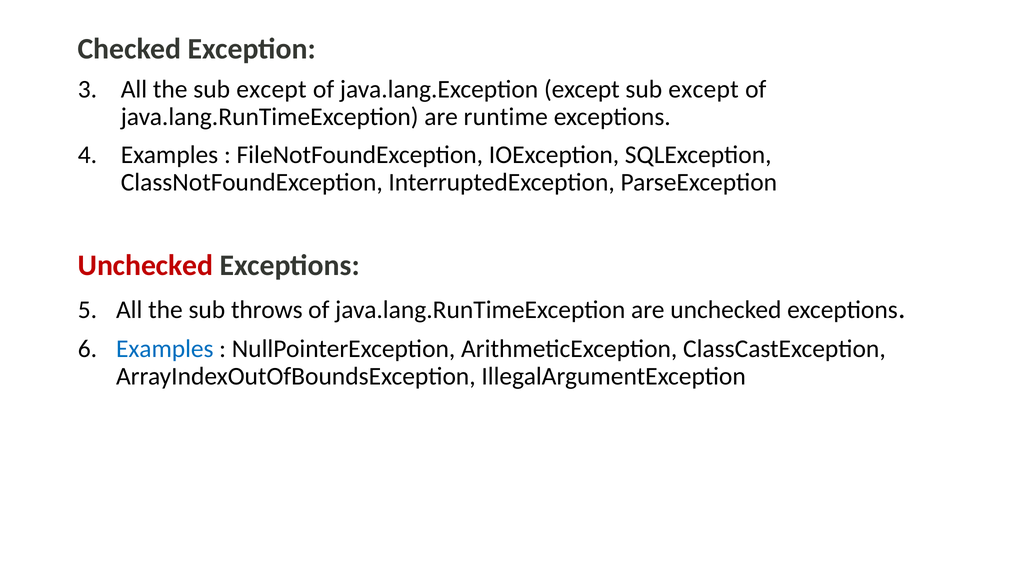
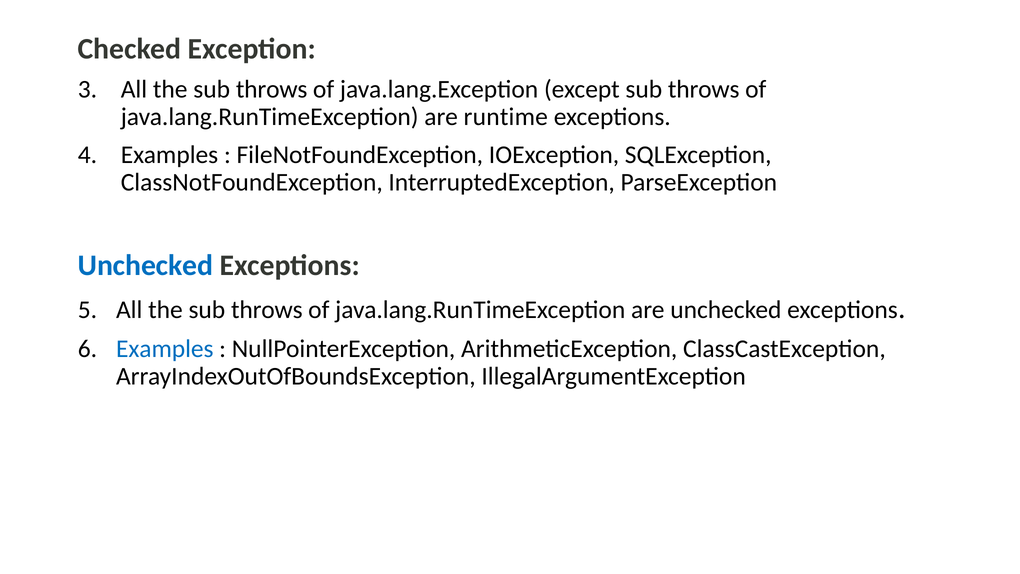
except: except -> throws (272, 89)
except sub except: except -> throws (704, 89)
Unchecked colour: red -> blue (145, 265)
